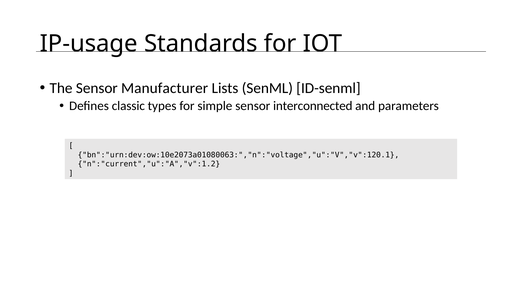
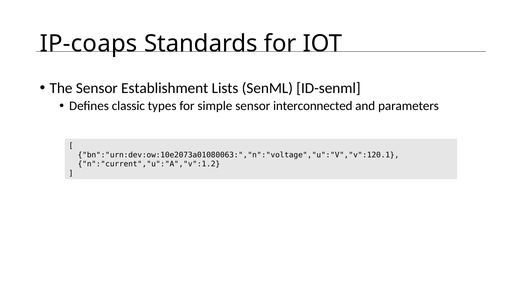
IP-usage: IP-usage -> IP-coaps (89, 44)
Manufacturer: Manufacturer -> Establishment (165, 88)
